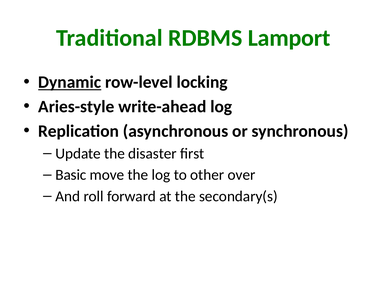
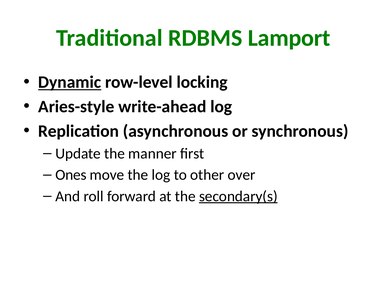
disaster: disaster -> manner (152, 154)
Basic: Basic -> Ones (71, 175)
secondary(s underline: none -> present (238, 196)
